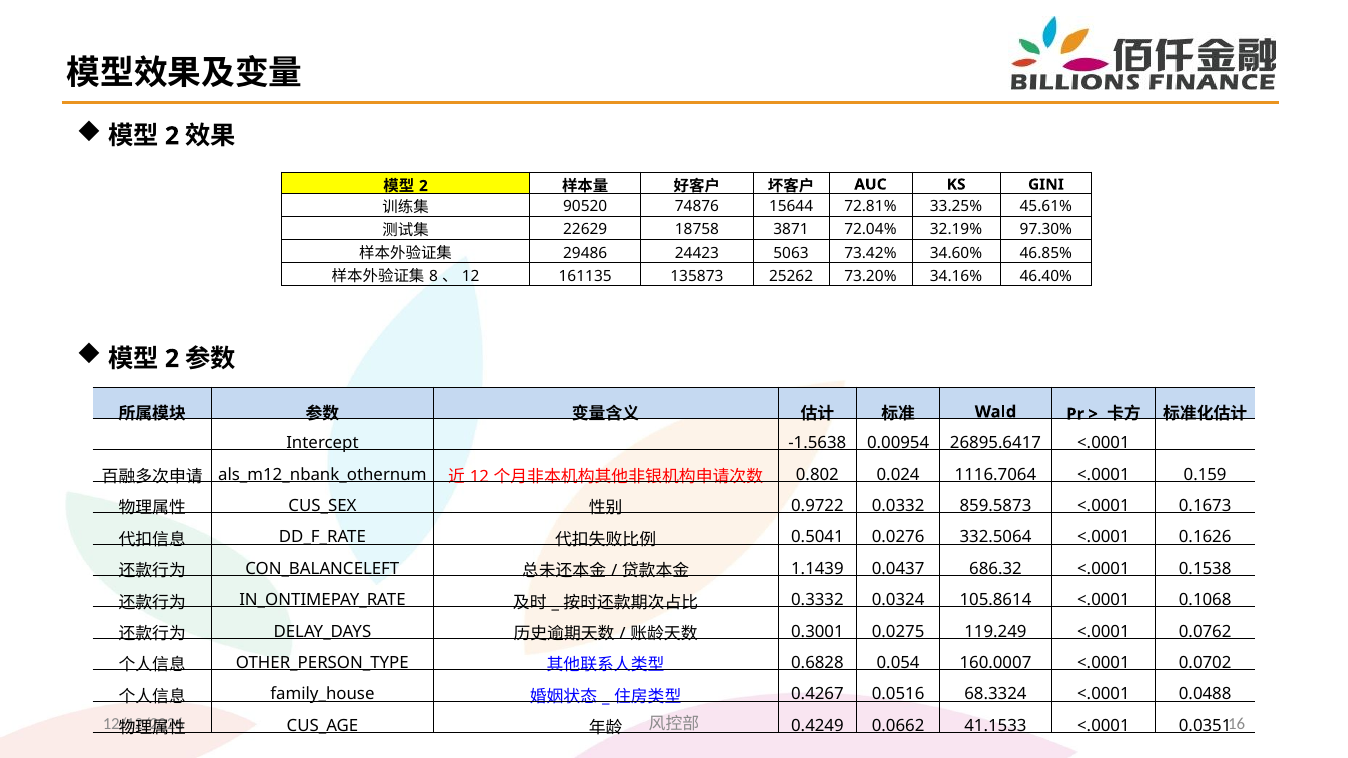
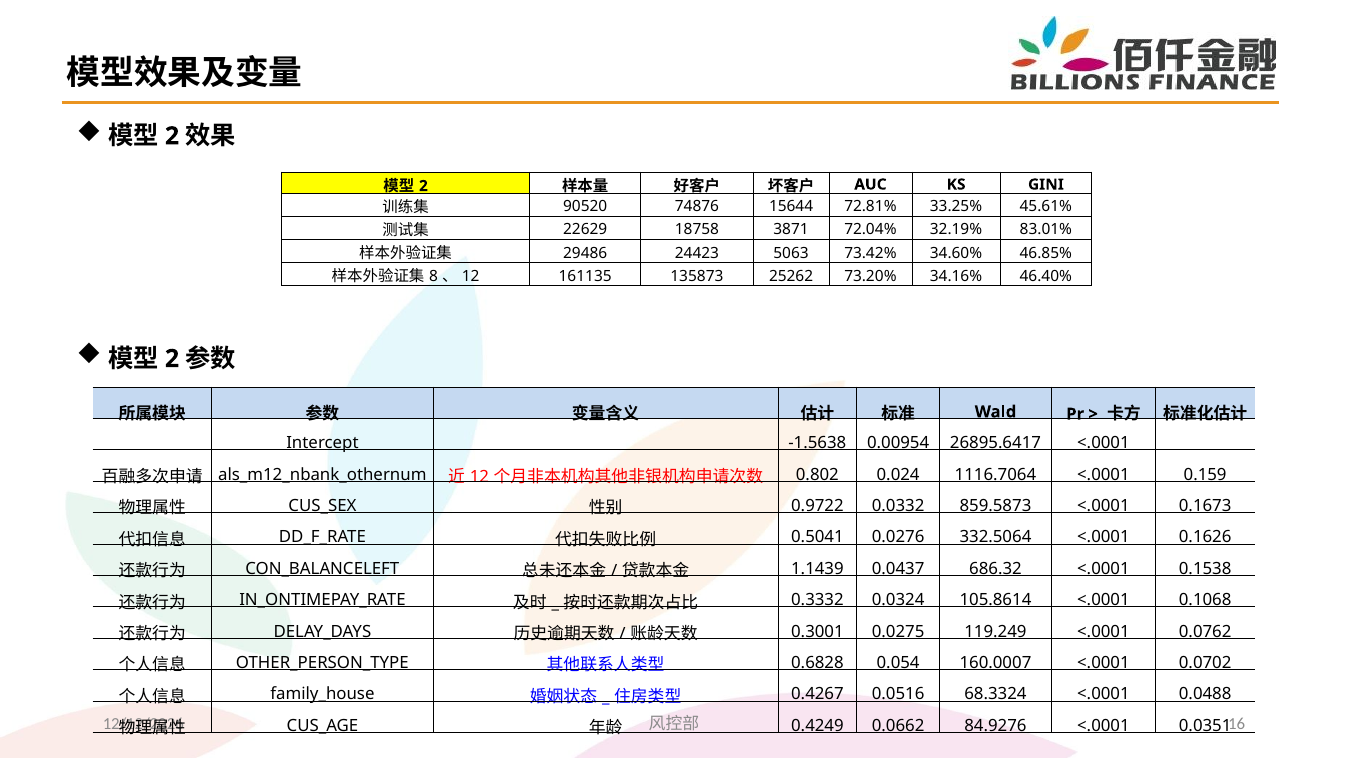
97.30%: 97.30% -> 83.01% (1046, 230)
41.1533: 41.1533 -> 84.9276 (995, 726)
